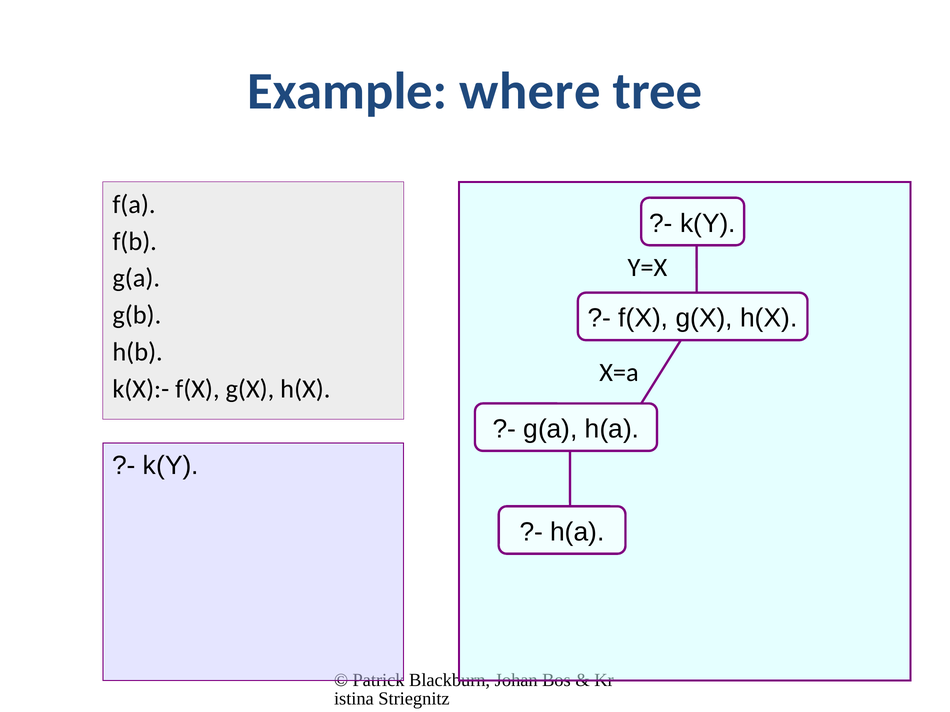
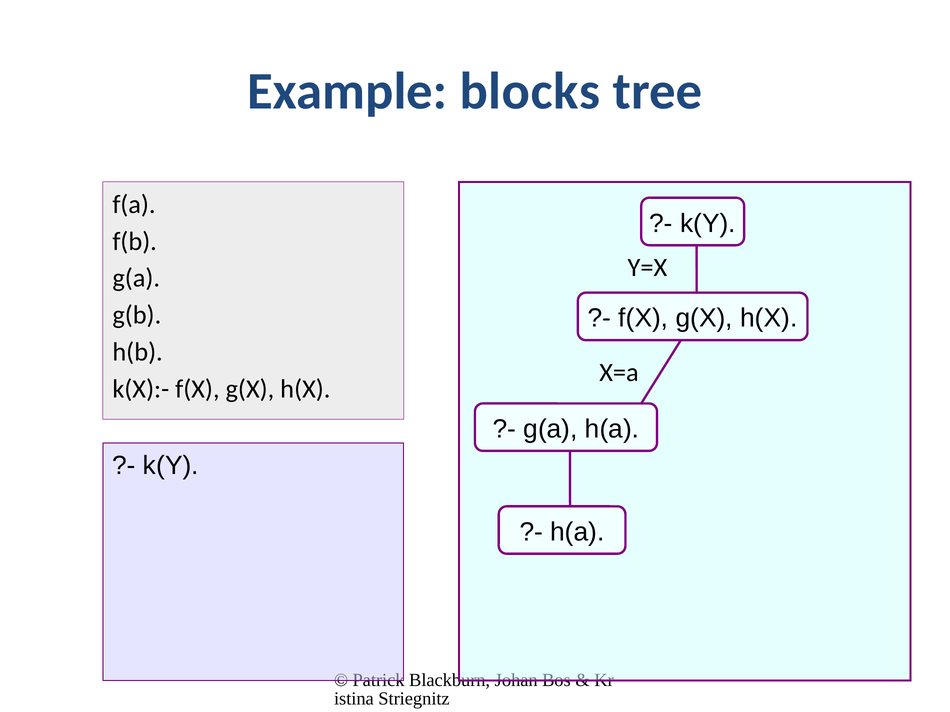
where: where -> blocks (530, 92)
